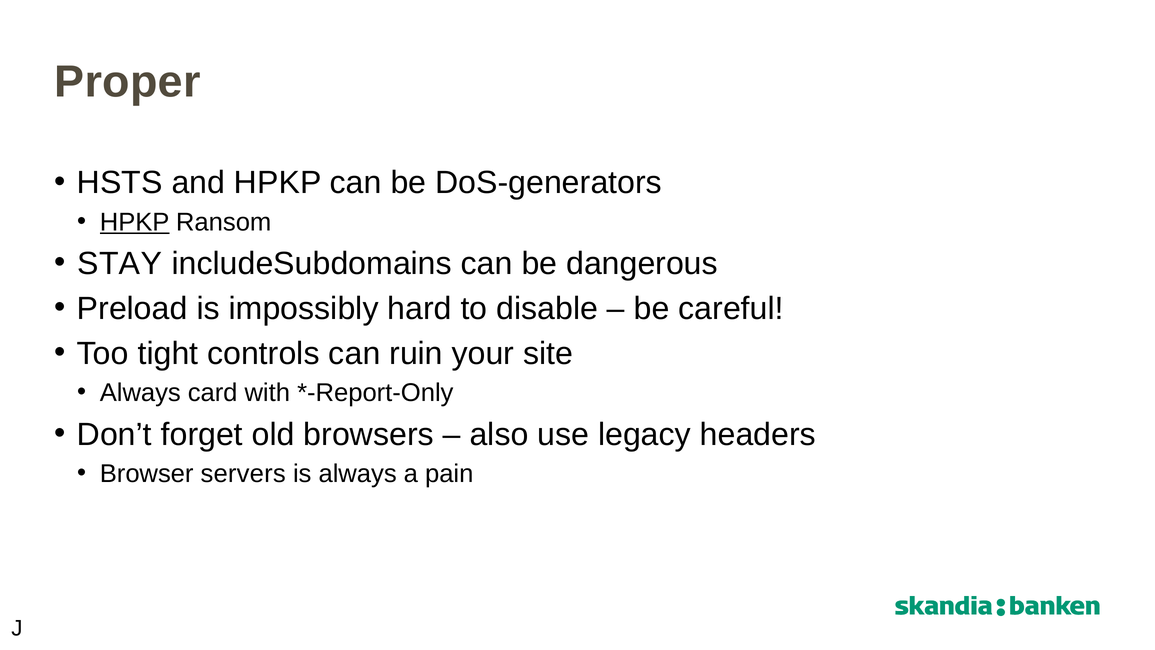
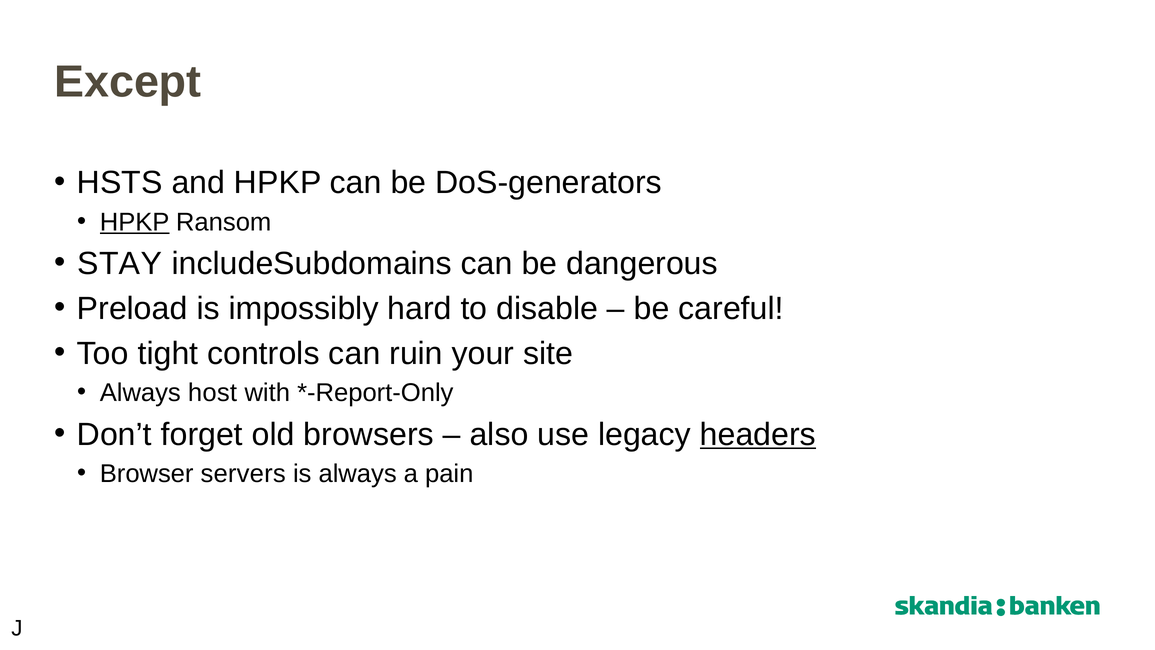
Proper: Proper -> Except (128, 82)
card: card -> host (212, 393)
headers underline: none -> present (758, 434)
